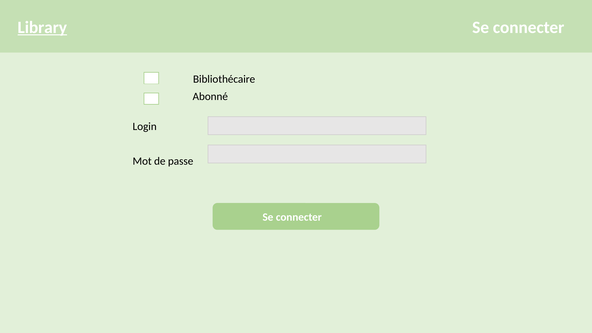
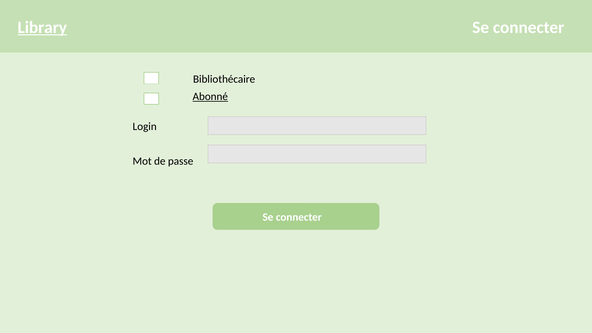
Abonné underline: none -> present (210, 97)
